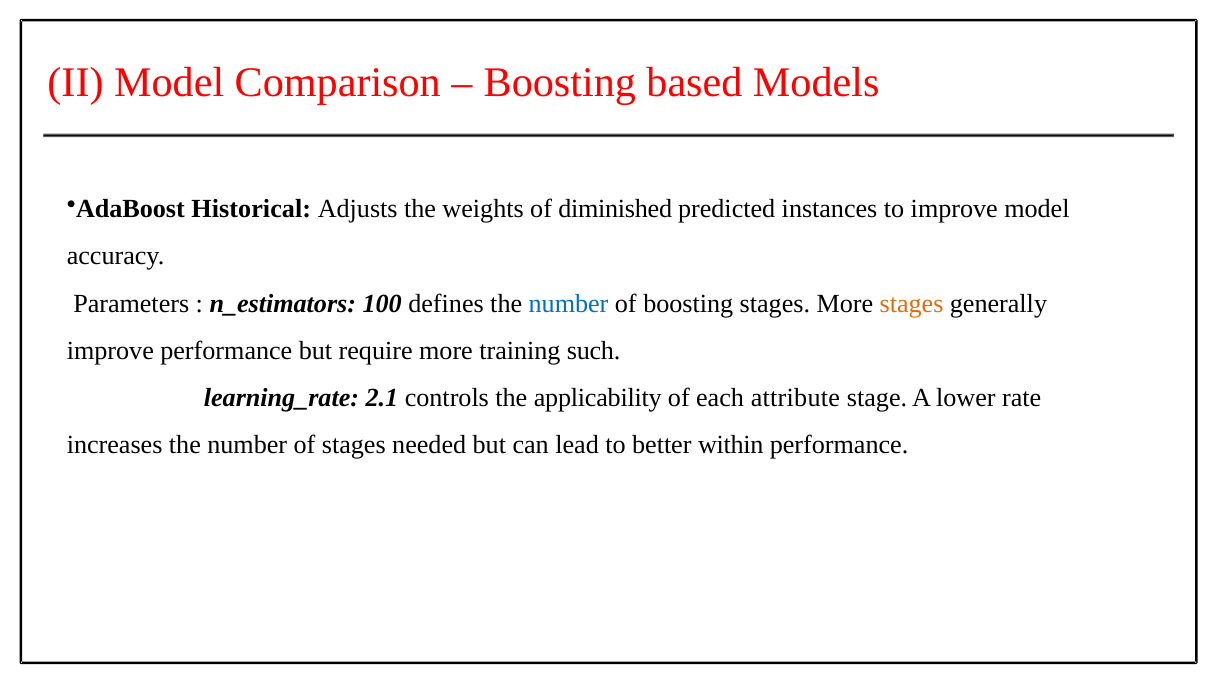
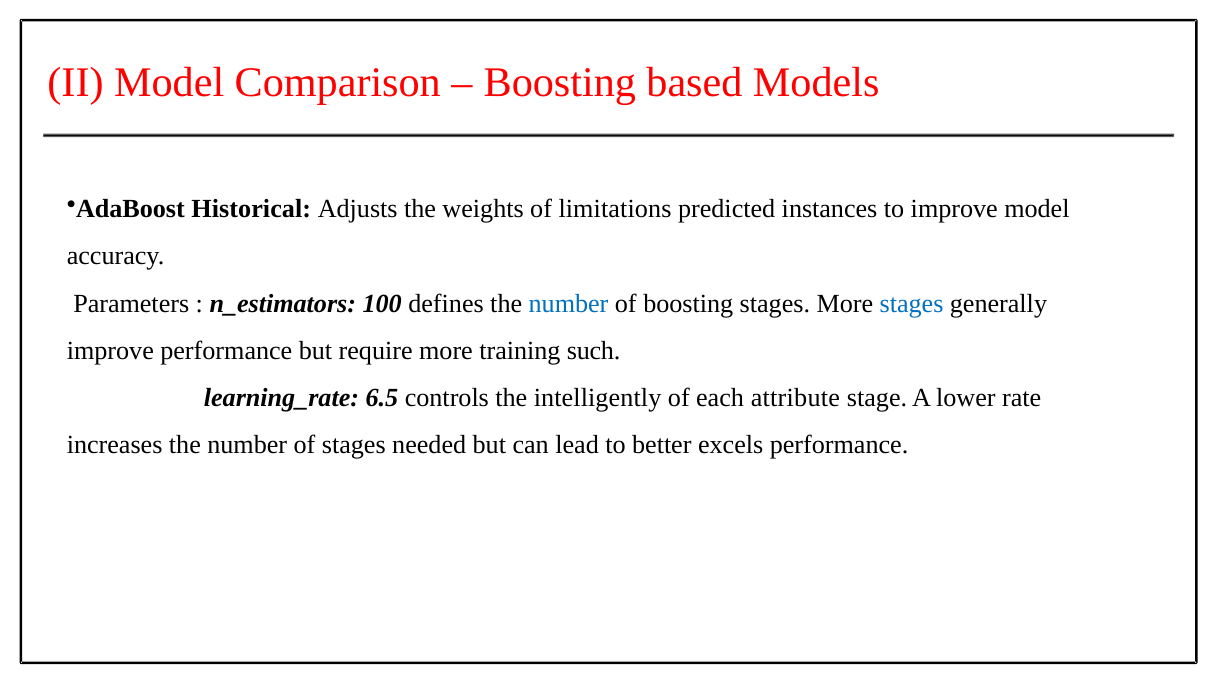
diminished: diminished -> limitations (615, 209)
stages colour: orange -> blue (912, 304)
2.1: 2.1 -> 6.5 (382, 398)
applicability: applicability -> intelligently (598, 398)
within: within -> excels (731, 445)
